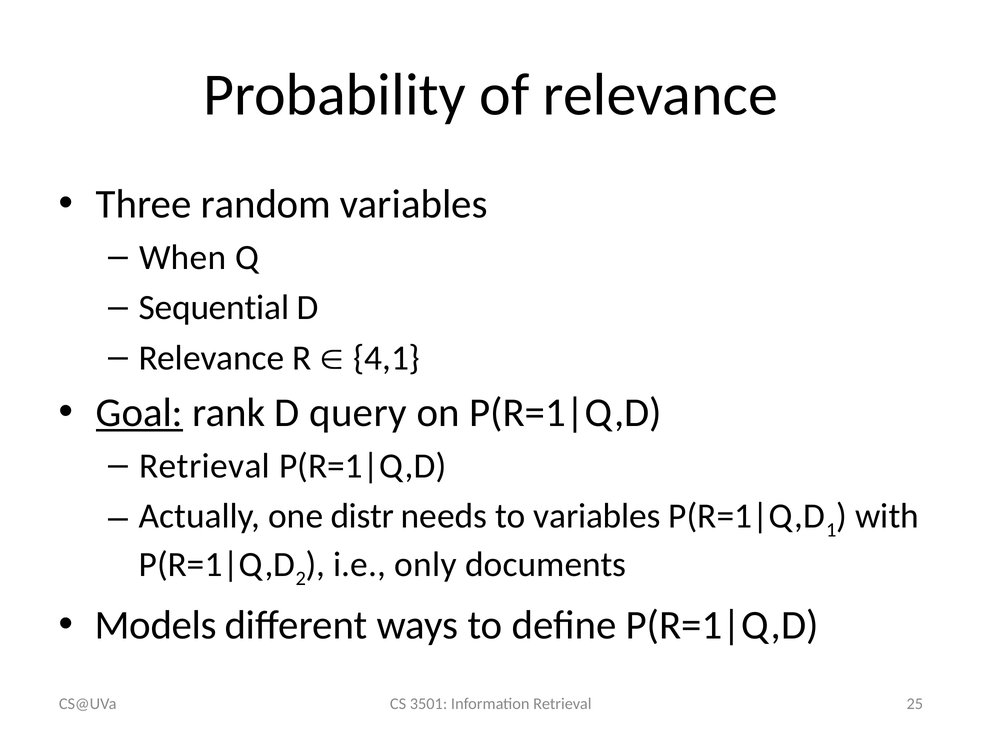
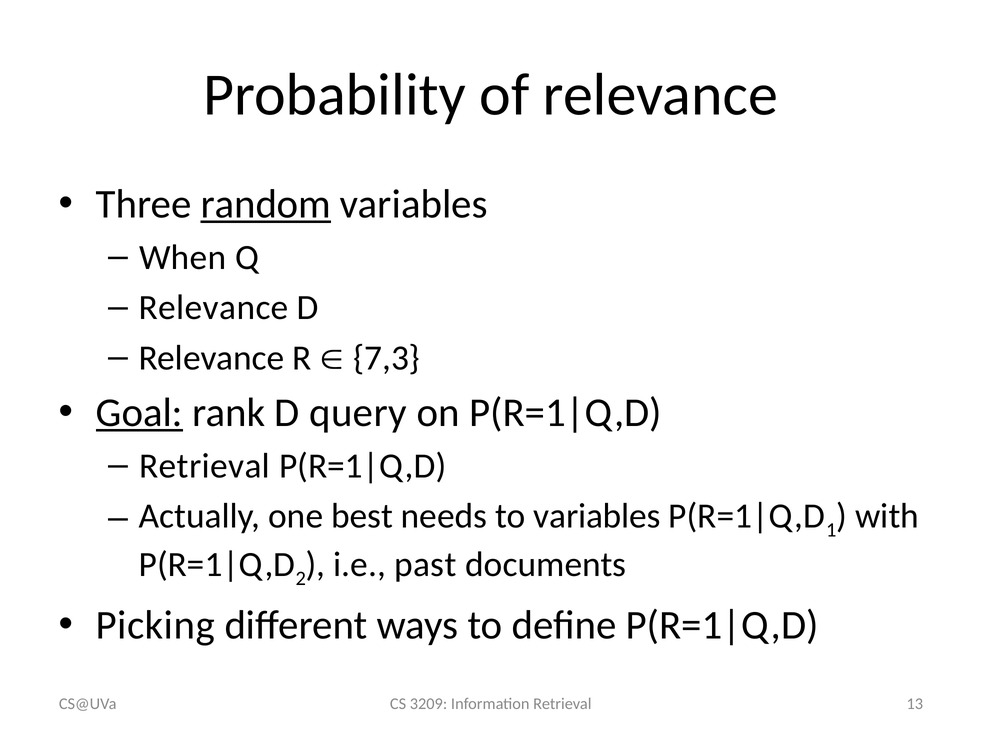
random underline: none -> present (266, 204)
Sequential: Sequential -> Relevance (214, 307)
4,1: 4,1 -> 7,3 (387, 358)
distr: distr -> best (362, 516)
only: only -> past (425, 564)
Models: Models -> Picking (155, 625)
3501: 3501 -> 3209 (429, 703)
25: 25 -> 13 (915, 703)
